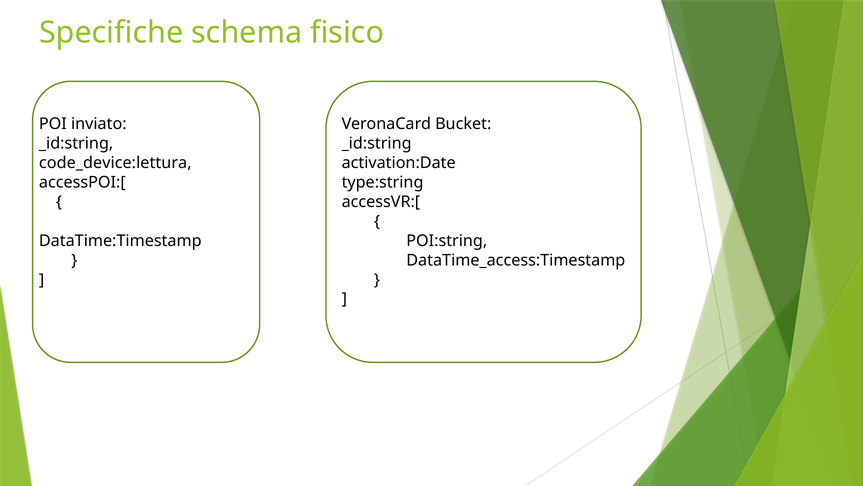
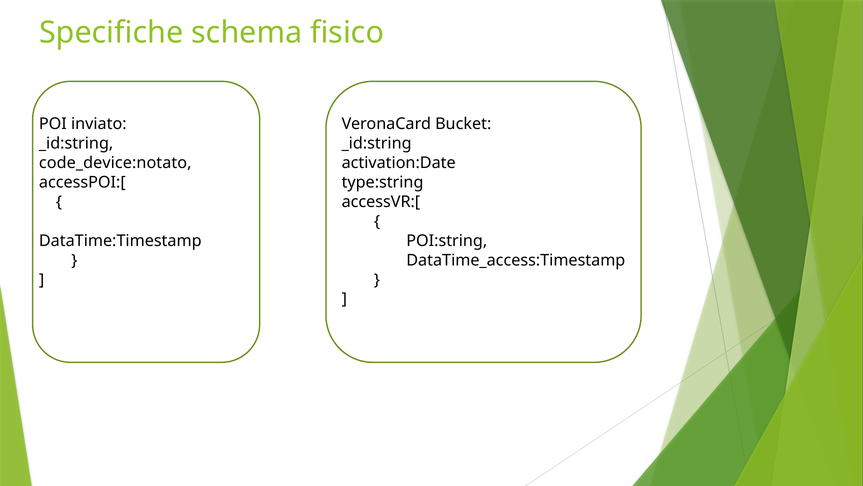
code_device:lettura: code_device:lettura -> code_device:notato (115, 163)
